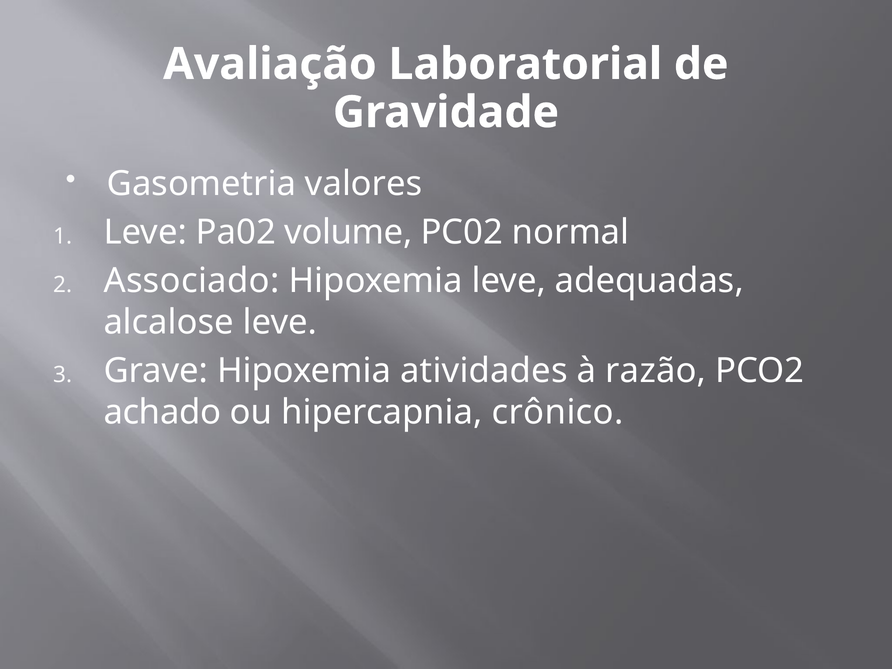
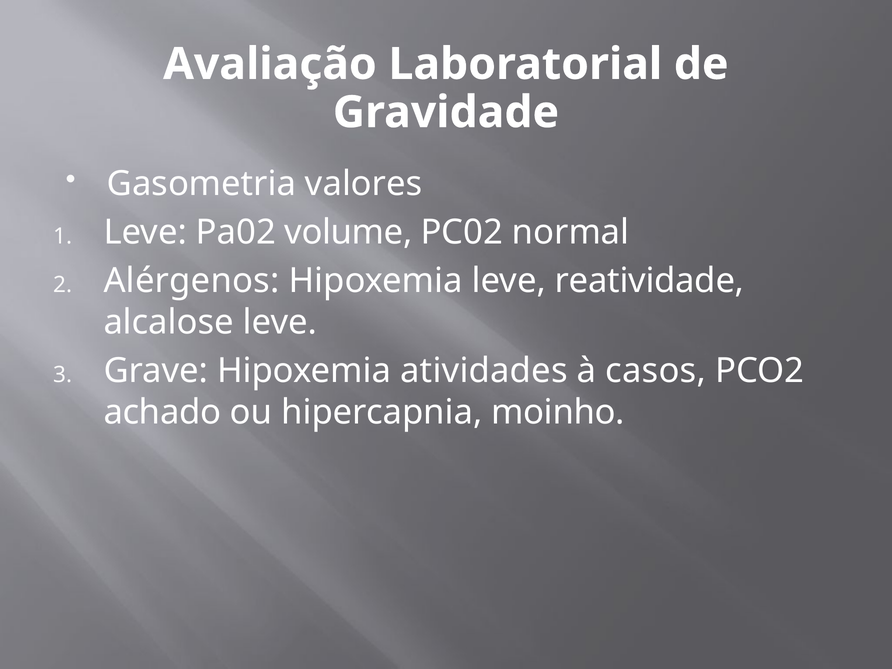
Associado: Associado -> Alérgenos (192, 281)
adequadas: adequadas -> reatividade (649, 281)
razão: razão -> casos (656, 371)
crônico: crônico -> moinho (558, 412)
